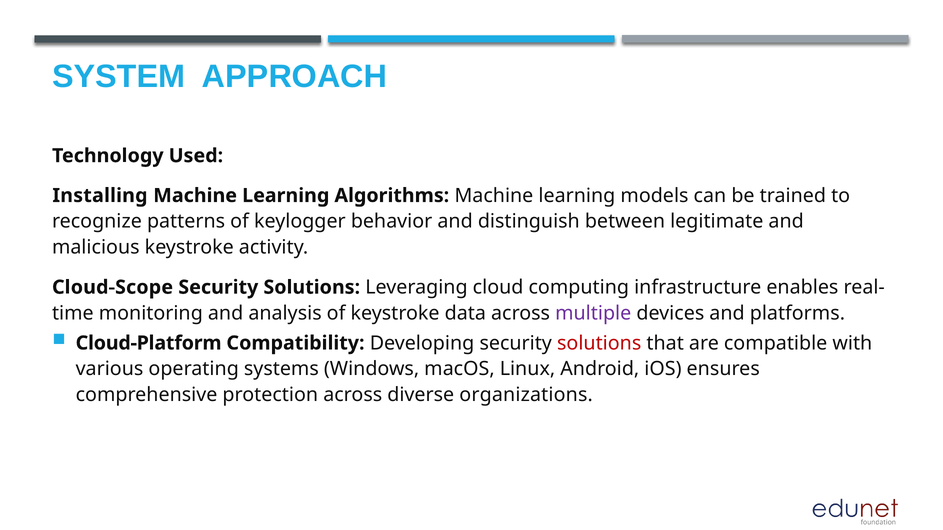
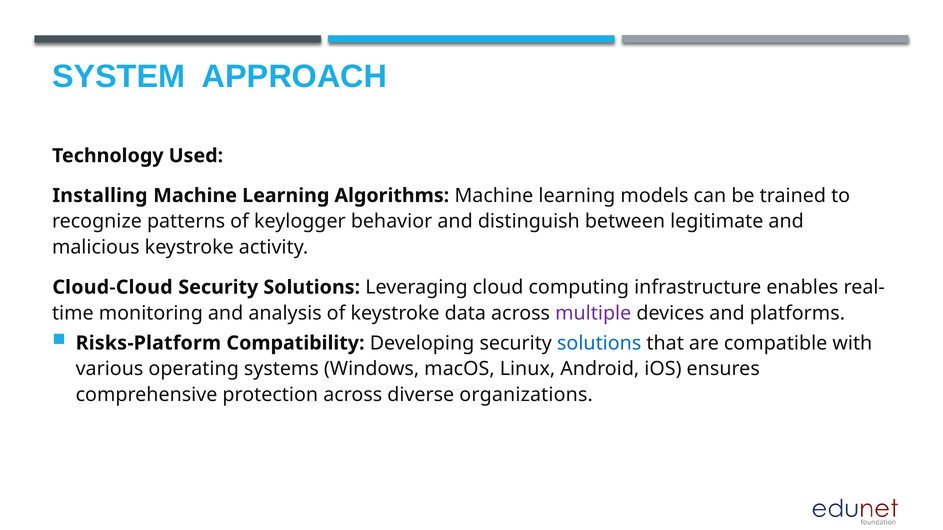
Cloud-Scope: Cloud-Scope -> Cloud-Cloud (113, 287)
Cloud-Platform: Cloud-Platform -> Risks-Platform (148, 343)
solutions colour: red -> blue (599, 343)
